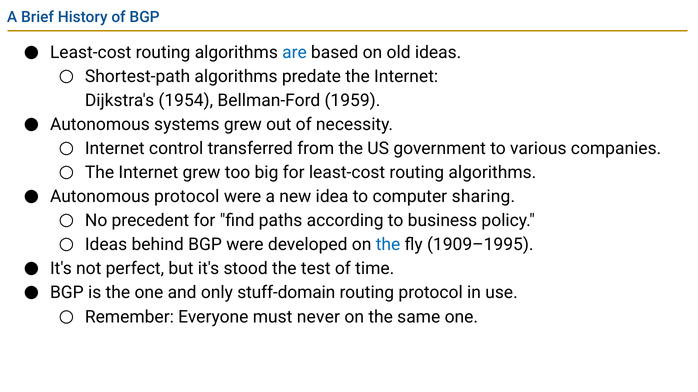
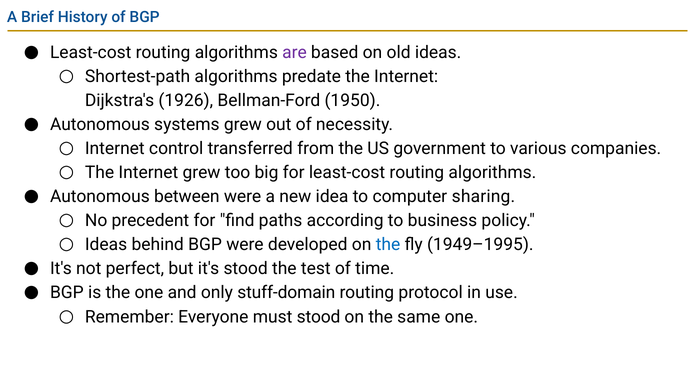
are colour: blue -> purple (295, 52)
1954: 1954 -> 1926 (186, 101)
1959: 1959 -> 1950 (352, 101)
Autonomous protocol: protocol -> between (187, 197)
1909–1995: 1909–1995 -> 1949–1995 (480, 245)
must never: never -> stood (319, 317)
